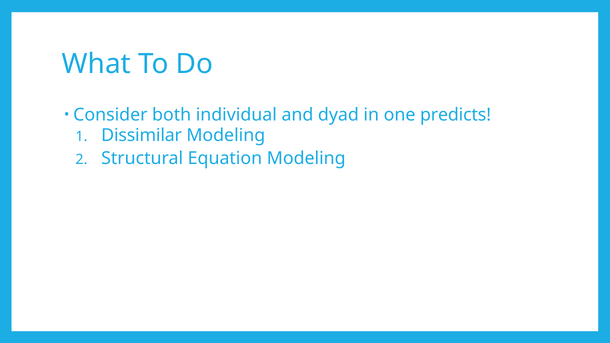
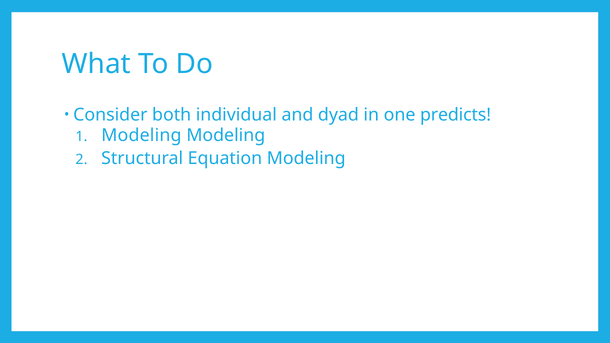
Dissimilar: Dissimilar -> Modeling (141, 135)
